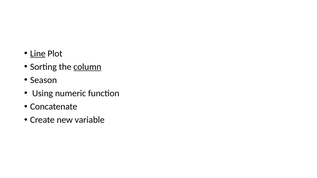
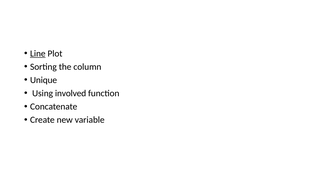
column underline: present -> none (87, 67)
Season: Season -> Unique (44, 80)
numeric: numeric -> involved (71, 93)
